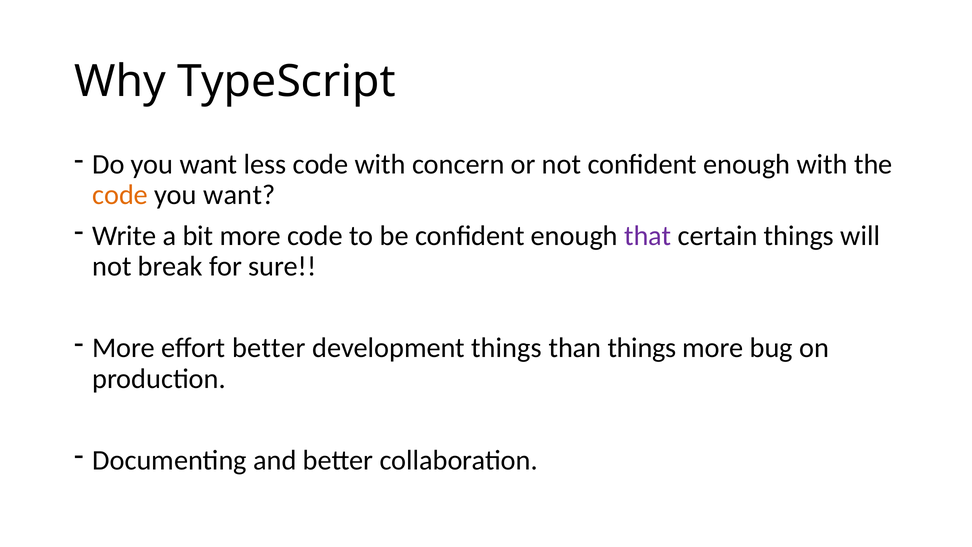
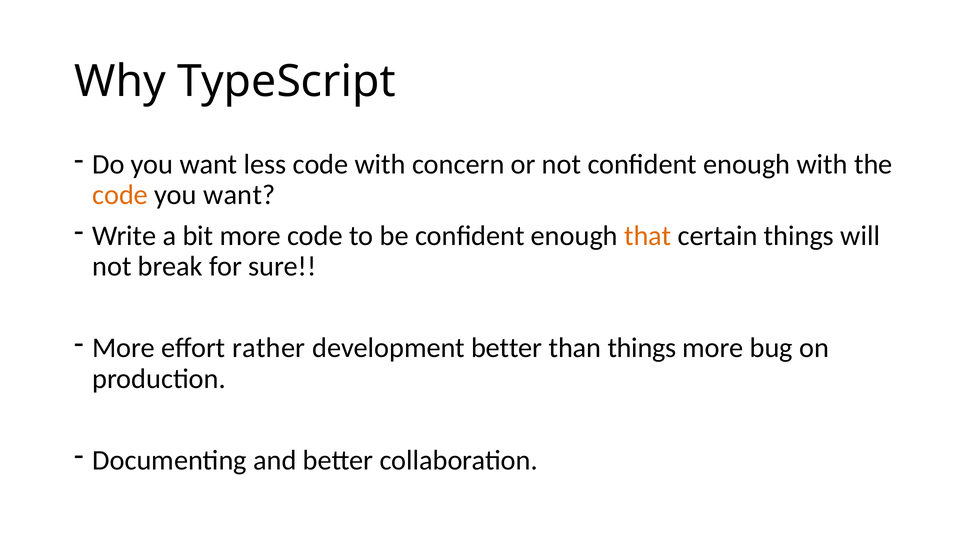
that colour: purple -> orange (648, 236)
effort better: better -> rather (269, 348)
development things: things -> better (507, 348)
